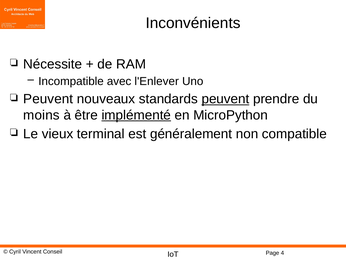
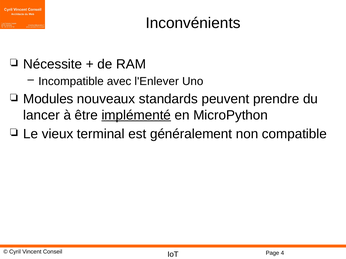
Peuvent: Peuvent -> Modules (48, 99)
peuvent underline: present -> none (225, 99)
moins: moins -> lancer (42, 115)
